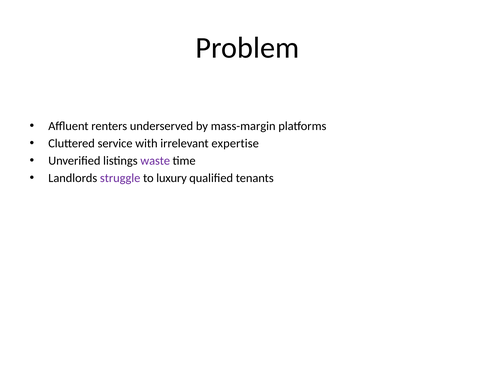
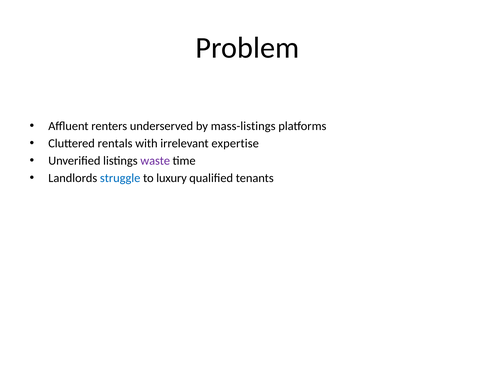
mass-margin: mass-margin -> mass-listings (243, 126)
service: service -> rentals (115, 144)
struggle colour: purple -> blue (120, 178)
